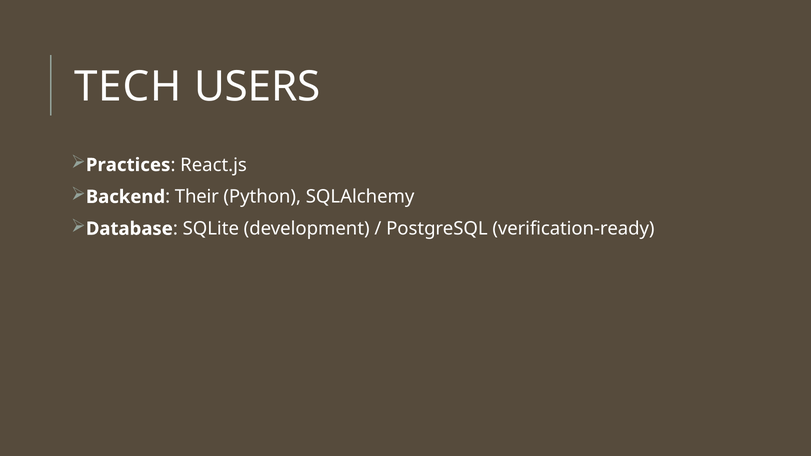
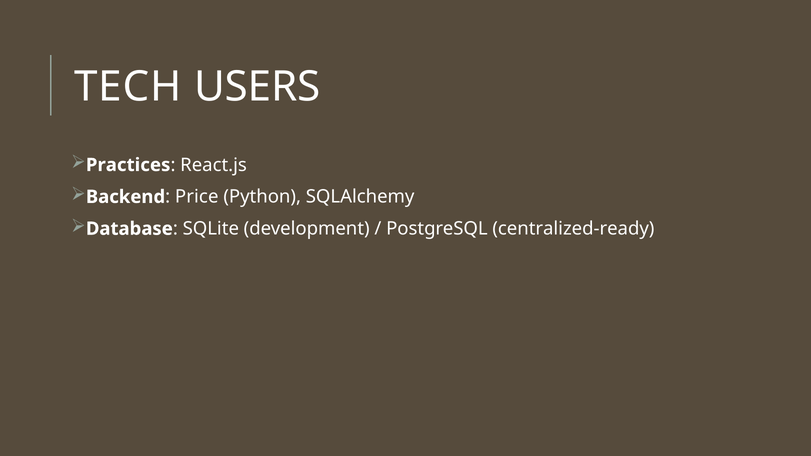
Their: Their -> Price (197, 197)
verification-ready: verification-ready -> centralized-ready (573, 229)
